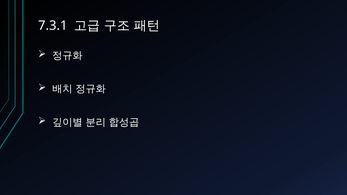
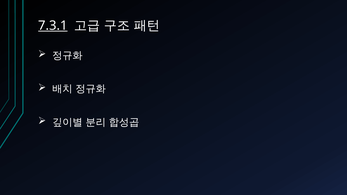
7.3.1 underline: none -> present (53, 26)
